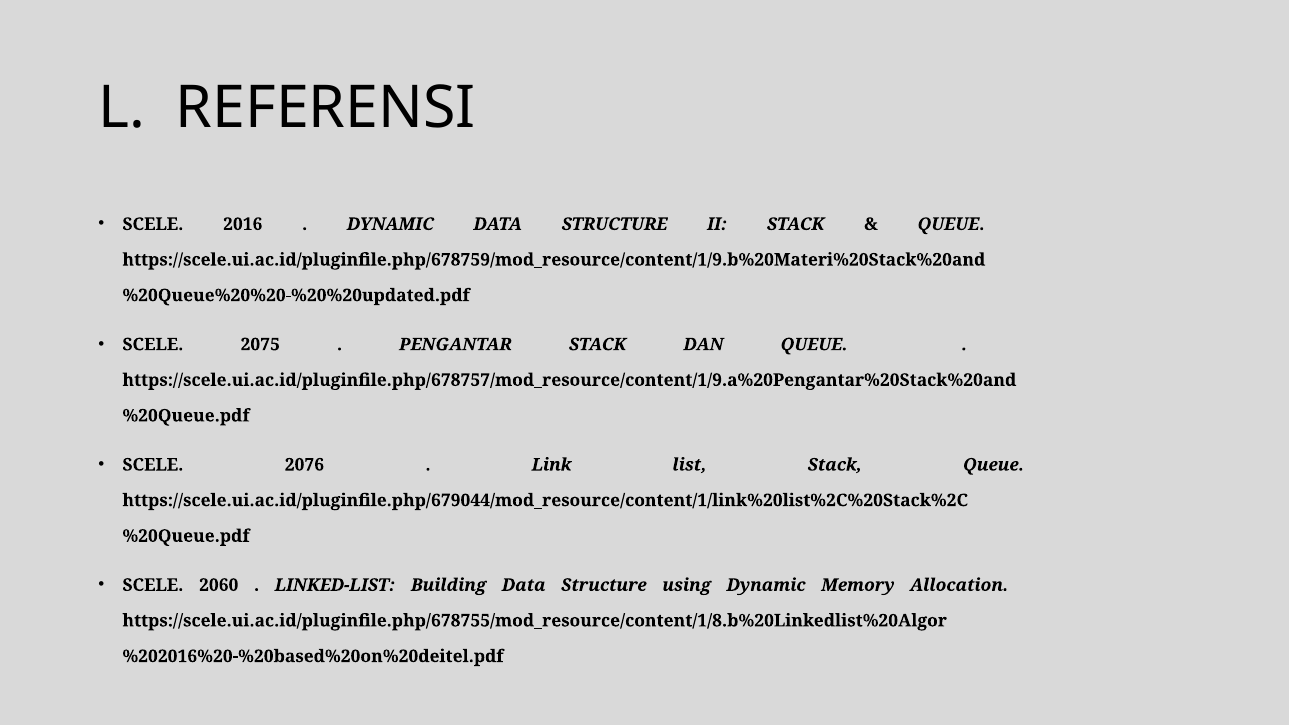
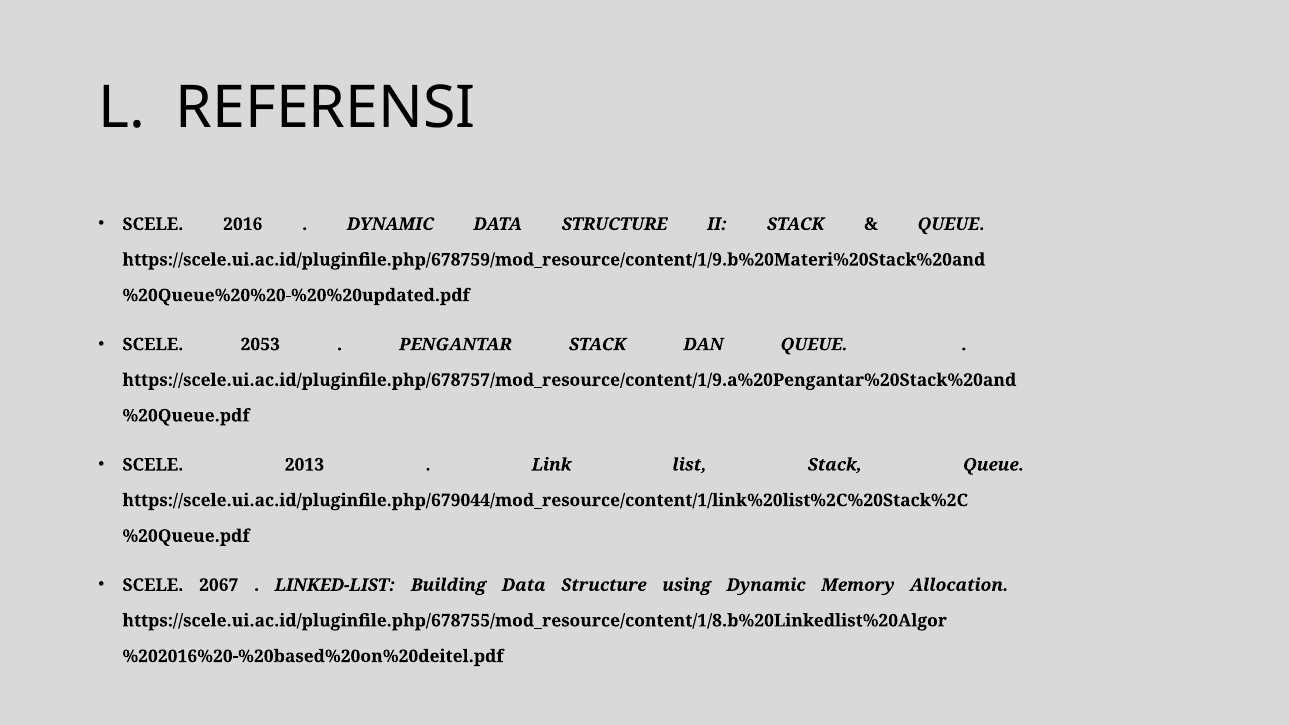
2075: 2075 -> 2053 (260, 345)
2076: 2076 -> 2013 (304, 465)
2060: 2060 -> 2067 (219, 585)
